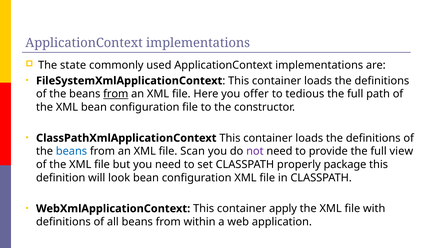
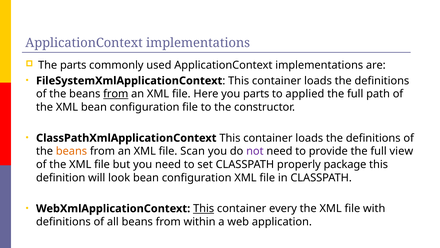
The state: state -> parts (73, 65)
you offer: offer -> parts (256, 94)
tedious: tedious -> applied (305, 94)
beans colour: blue -> orange (71, 151)
This underline: none -> present (204, 208)
apply: apply -> every (283, 208)
